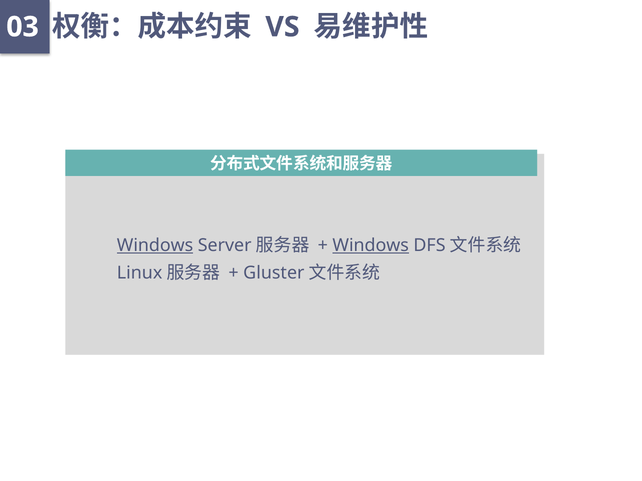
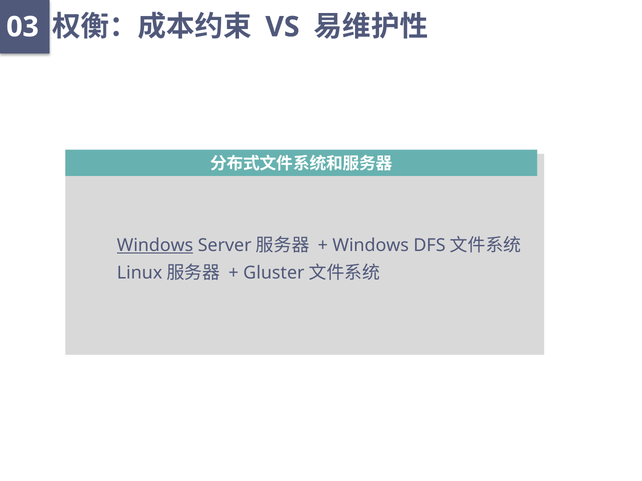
Windows underline: present -> none (371, 246)
